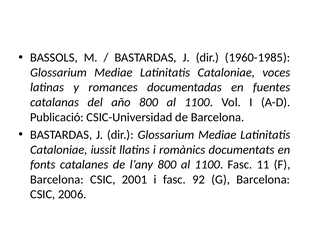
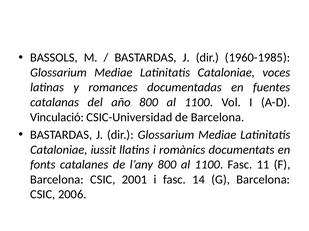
Publicació: Publicació -> Vinculació (57, 118)
92: 92 -> 14 (199, 180)
